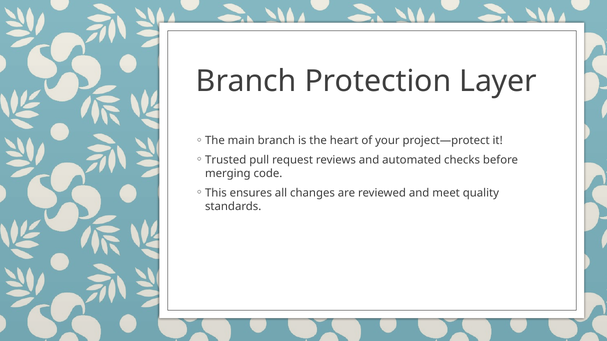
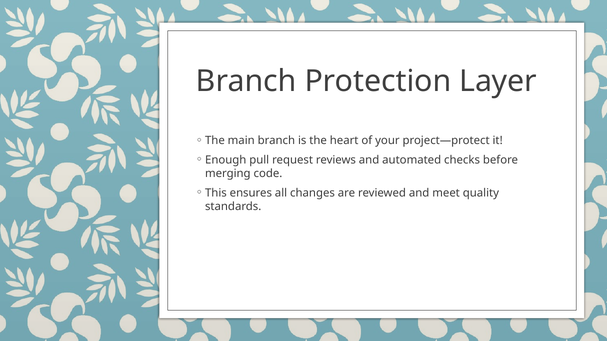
Trusted: Trusted -> Enough (226, 160)
